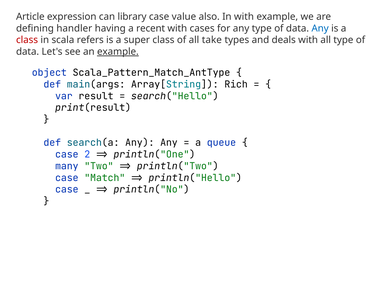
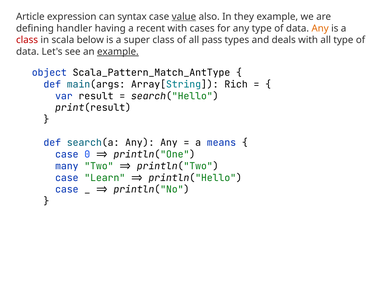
library: library -> syntax (132, 17)
value underline: none -> present (184, 17)
In with: with -> they (244, 17)
Any colour: blue -> orange (320, 28)
refers: refers -> below (90, 40)
take: take -> pass (212, 40)
queue: queue -> means (221, 143)
2: 2 -> 0 (87, 154)
Match: Match -> Learn (105, 178)
